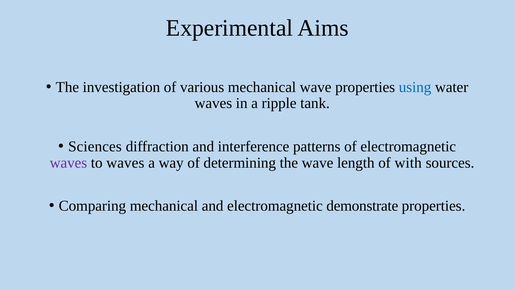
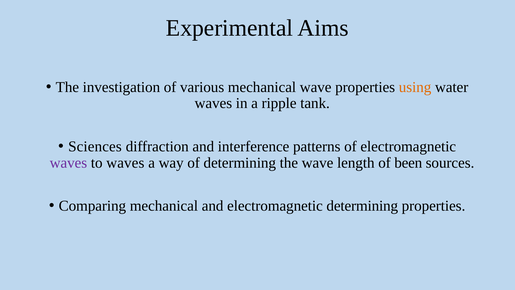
using colour: blue -> orange (415, 87)
with: with -> been (408, 163)
electromagnetic demonstrate: demonstrate -> determining (362, 206)
